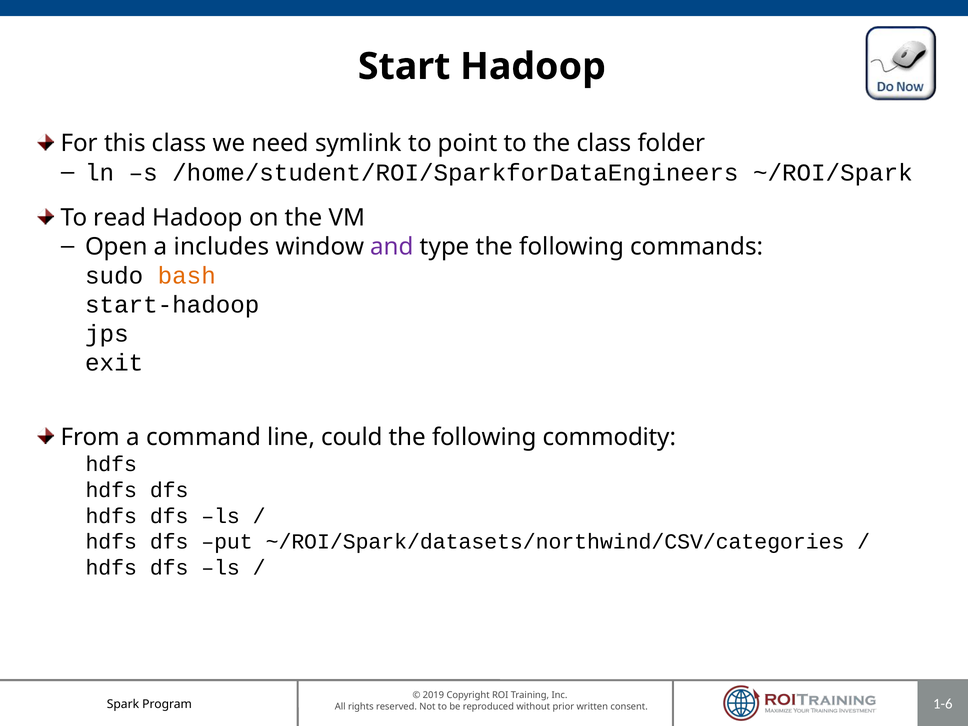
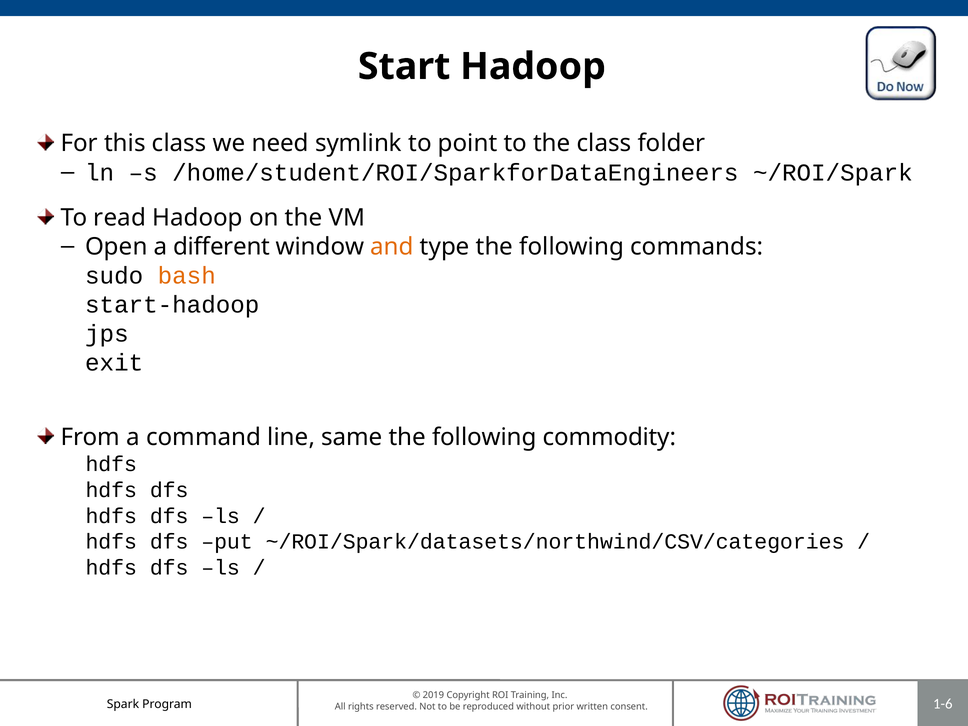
includes: includes -> different (222, 247)
and colour: purple -> orange (392, 247)
could: could -> same (352, 437)
